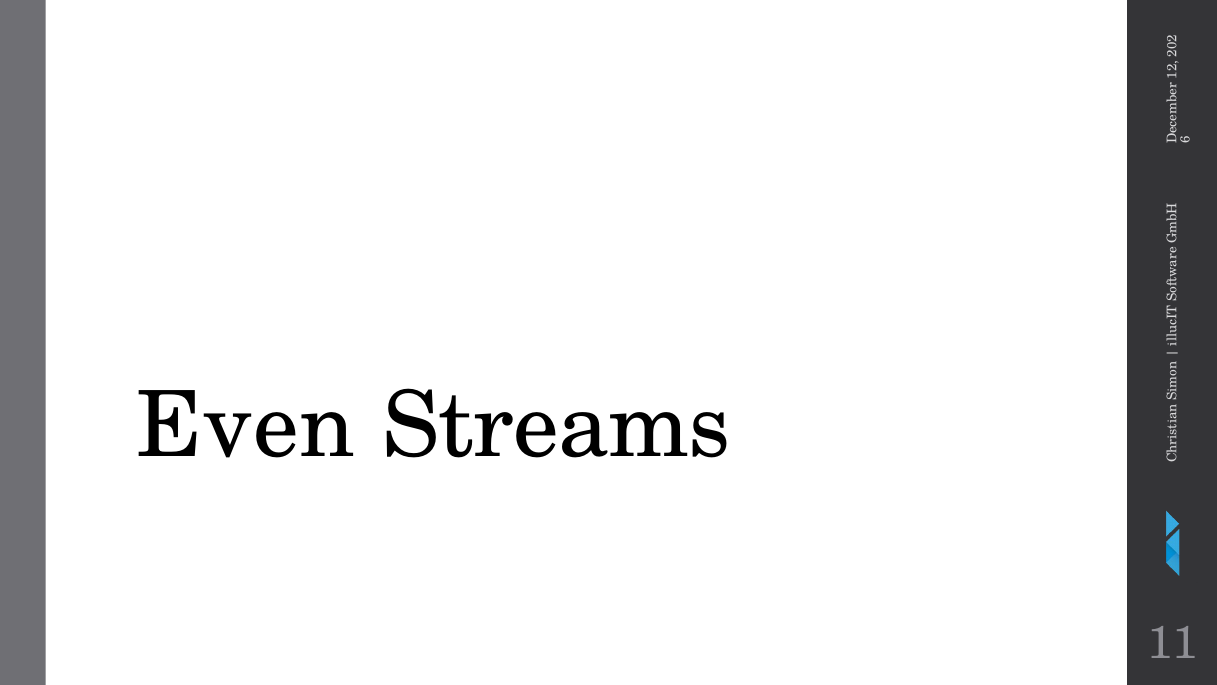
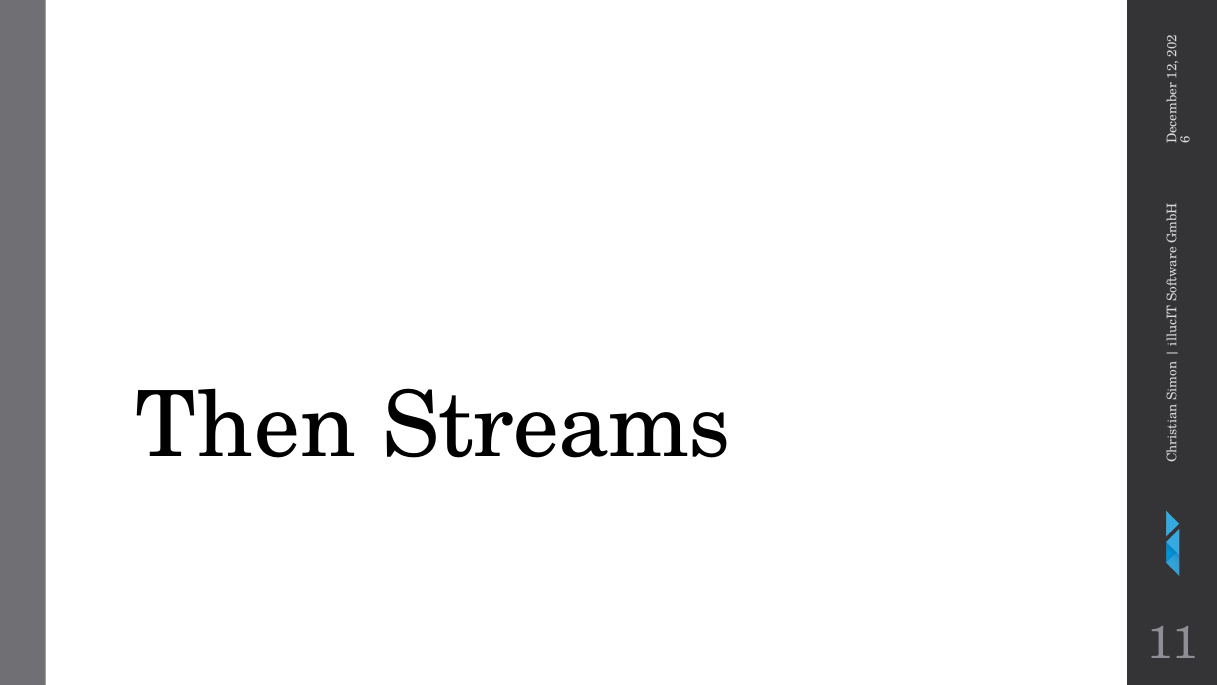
Even: Even -> Then (246, 426)
